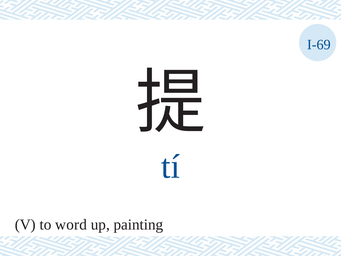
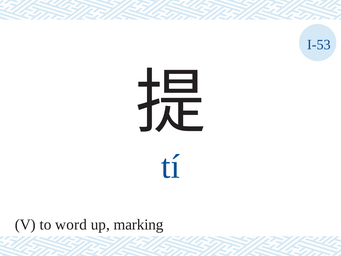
I-69: I-69 -> I-53 (319, 45)
painting: painting -> marking (139, 224)
